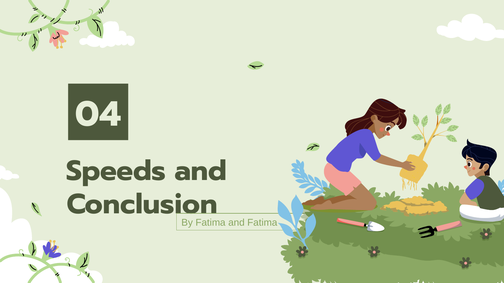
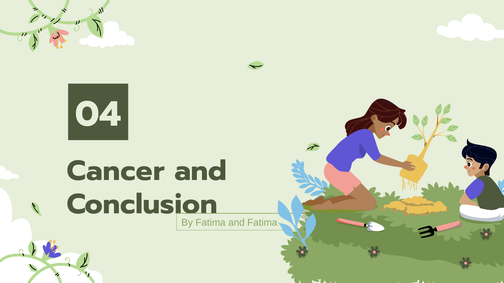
Speeds: Speeds -> Cancer (116, 171)
